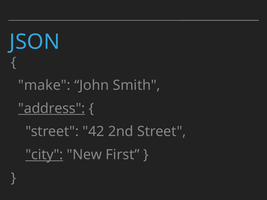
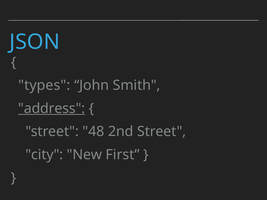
make: make -> types (44, 85)
42: 42 -> 48 (93, 132)
city underline: present -> none (44, 155)
